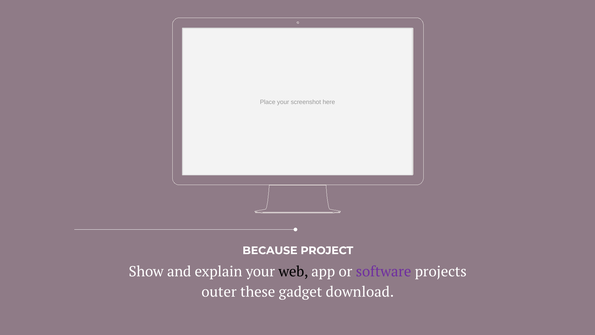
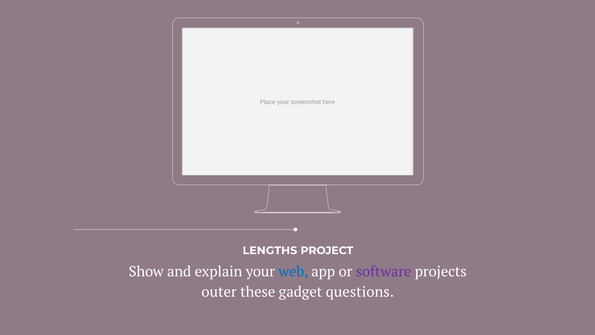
BECAUSE: BECAUSE -> LENGTHS (270, 250)
web colour: black -> blue (293, 272)
download: download -> questions (360, 292)
